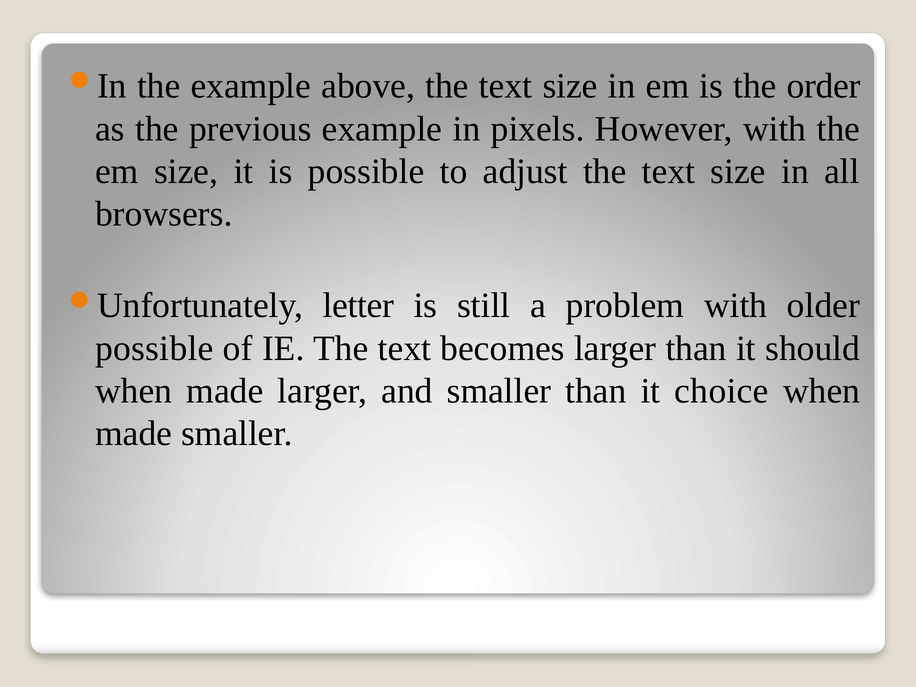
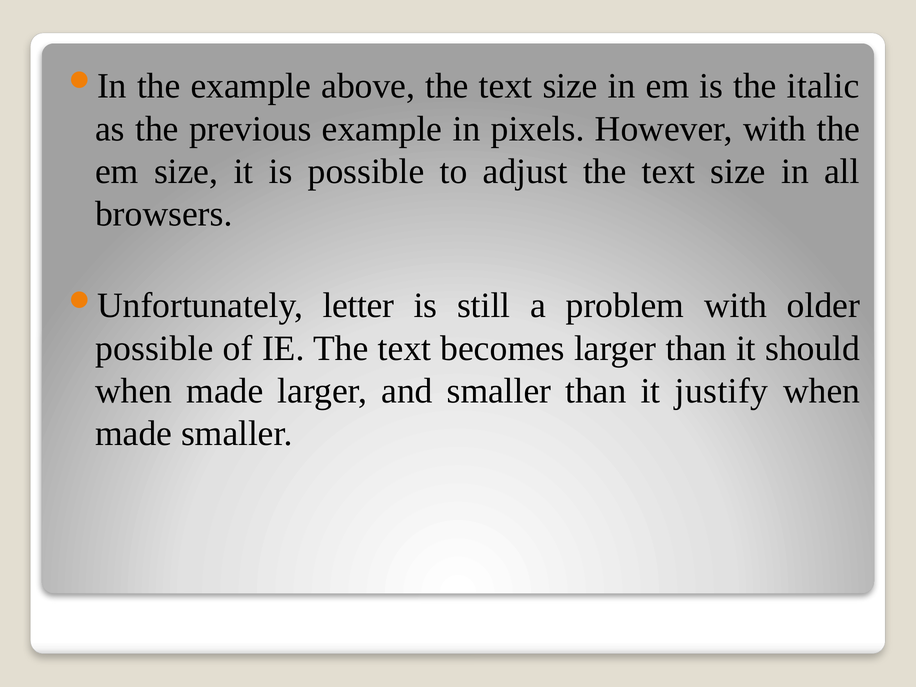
order: order -> italic (823, 86)
choice: choice -> justify (721, 391)
